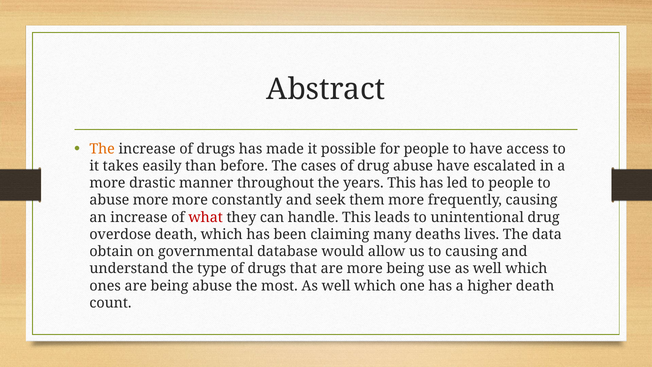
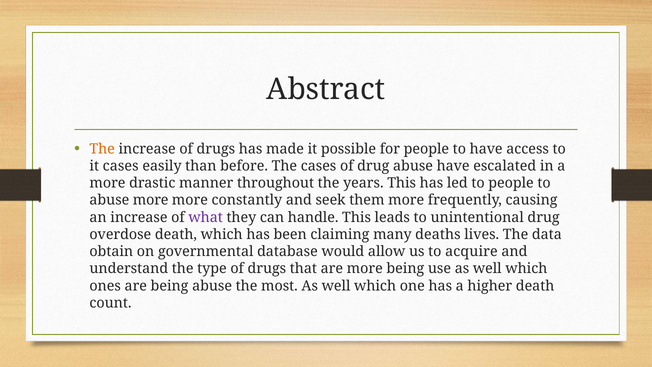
it takes: takes -> cases (121, 166)
what colour: red -> purple (206, 217)
to causing: causing -> acquire (471, 251)
